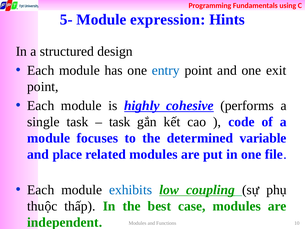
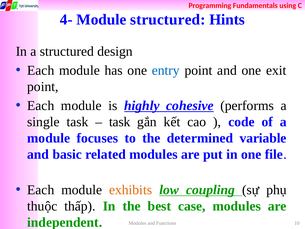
5-: 5- -> 4- (66, 20)
Module expression: expression -> structured (168, 20)
place: place -> basic (67, 154)
exhibits colour: blue -> orange (131, 190)
